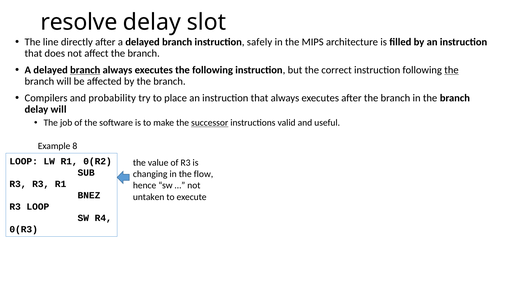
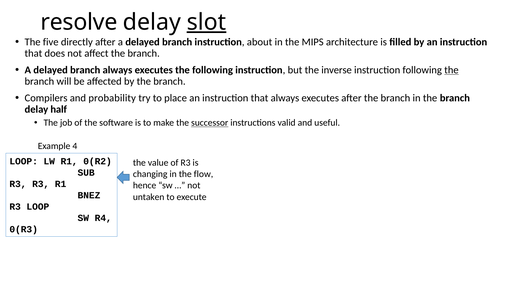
slot underline: none -> present (207, 22)
line: line -> five (51, 42)
safely: safely -> about (260, 42)
branch underline: present -> none (85, 70)
correct: correct -> inverse (337, 70)
delay will: will -> half (59, 109)
8: 8 -> 4 (75, 146)
